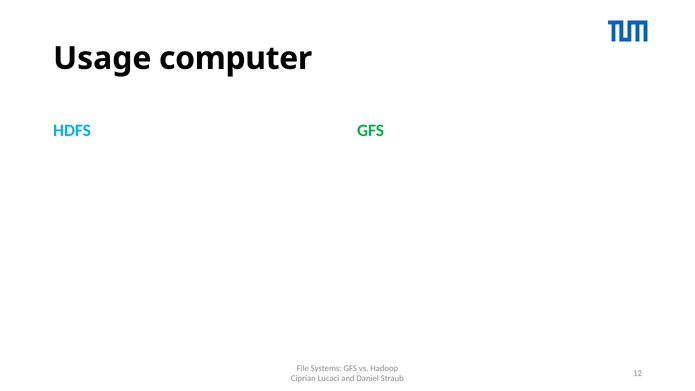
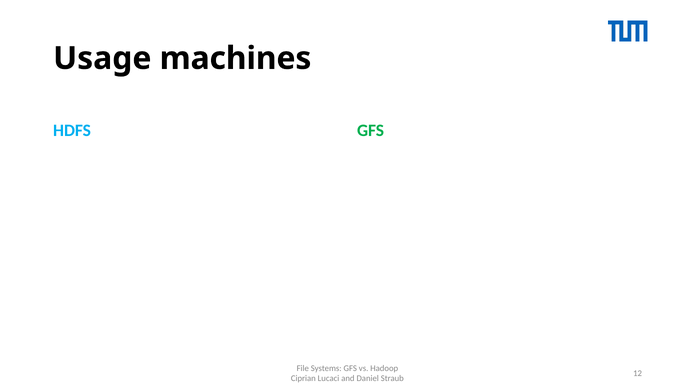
computer: computer -> machines (235, 58)
